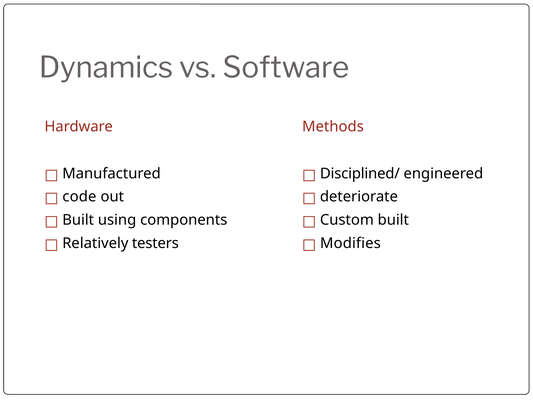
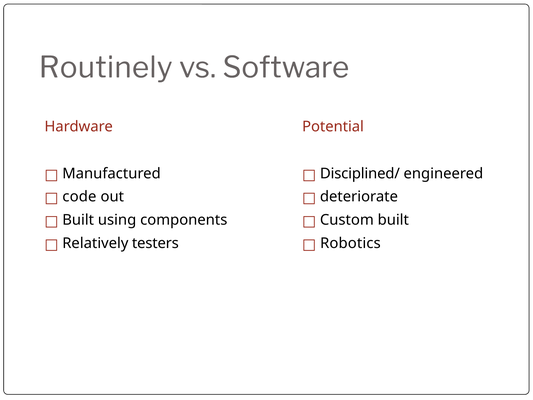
Dynamics: Dynamics -> Routinely (106, 68)
Methods: Methods -> Potential (333, 126)
Modifies: Modifies -> Robotics (350, 243)
